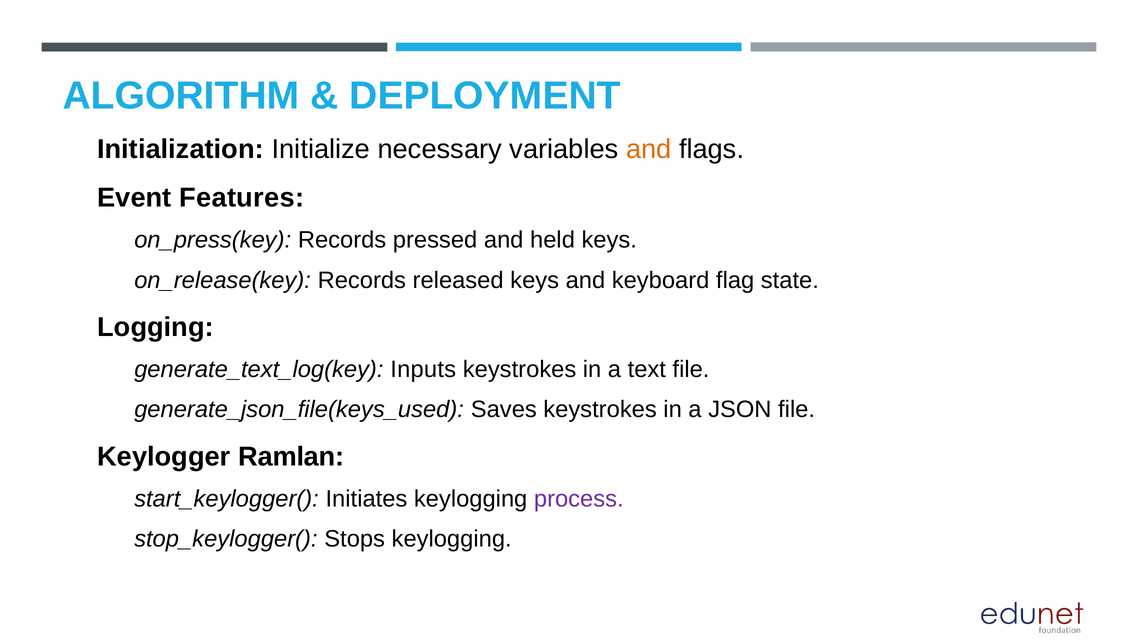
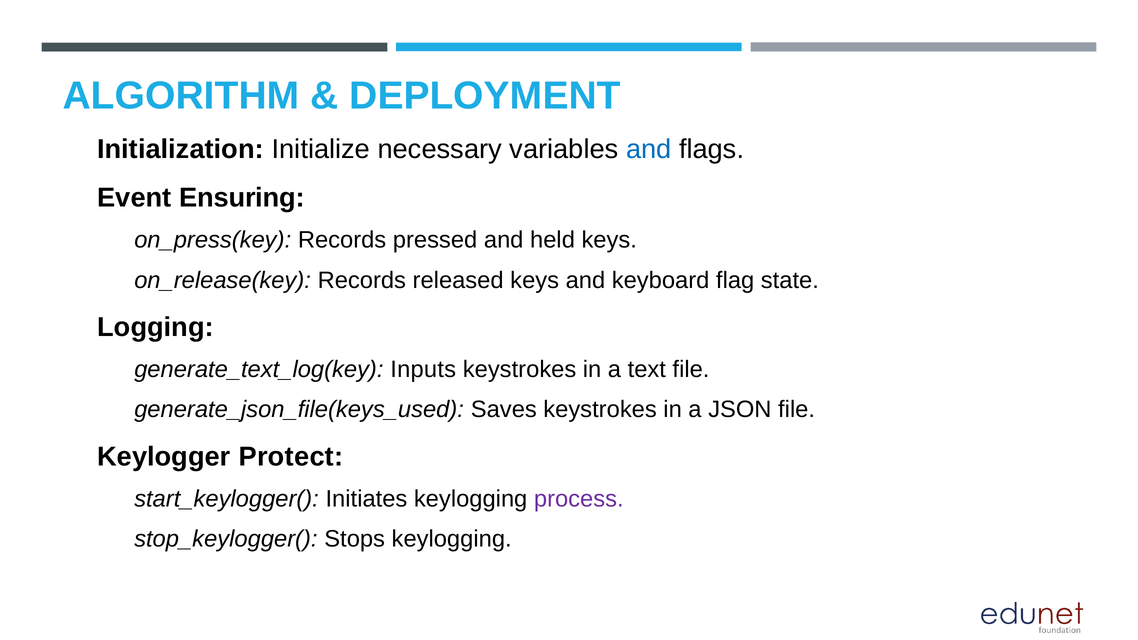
and colour: orange -> blue (649, 149)
Features: Features -> Ensuring (242, 198)
Ramlan: Ramlan -> Protect (291, 457)
